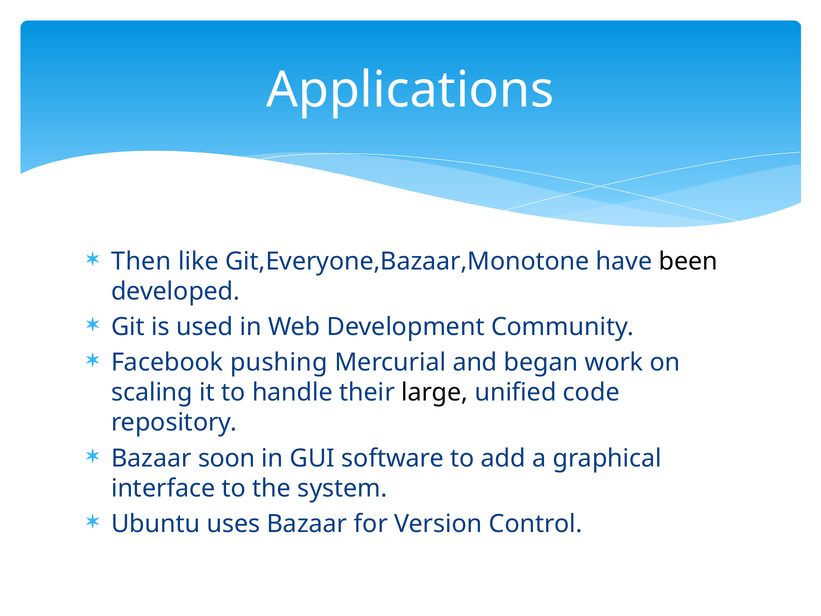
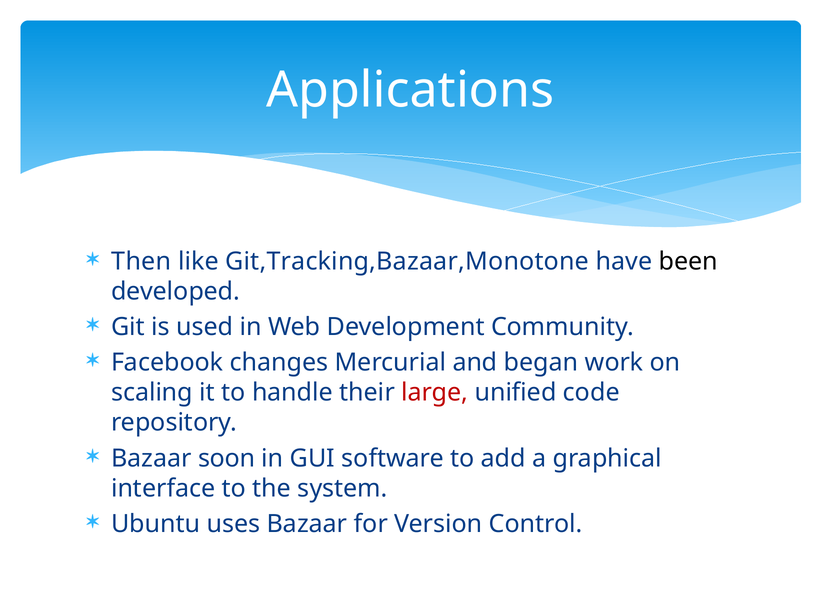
Git,Everyone,Bazaar,Monotone: Git,Everyone,Bazaar,Monotone -> Git,Tracking,Bazaar,Monotone (407, 261)
pushing: pushing -> changes (279, 362)
large colour: black -> red (435, 392)
